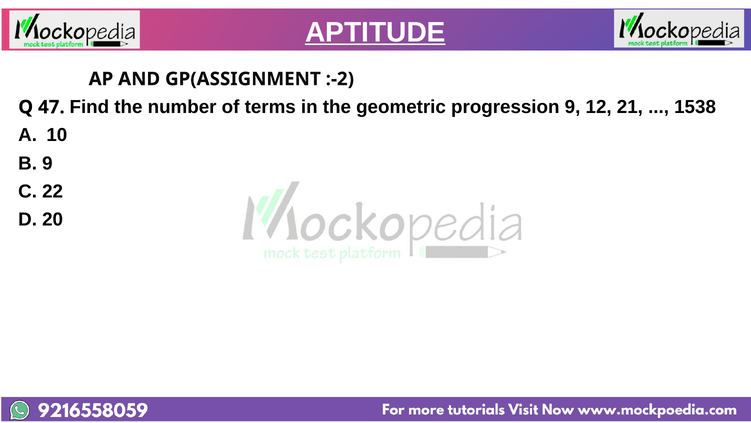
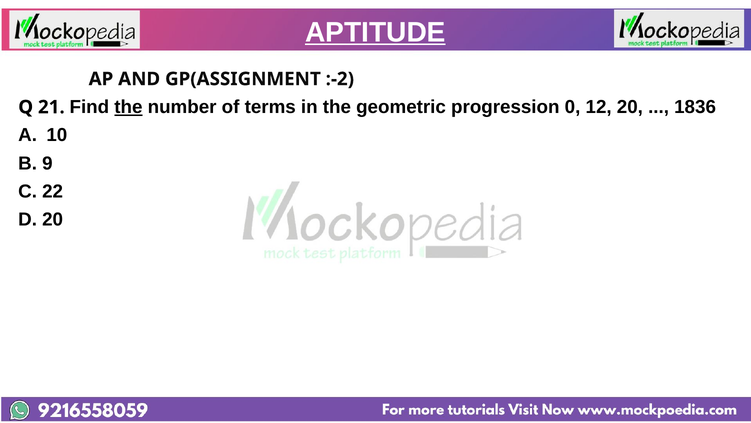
47: 47 -> 21 (51, 107)
the underline: none -> present (128, 107)
progression 9: 9 -> 0 (573, 107)
12 21: 21 -> 20 (630, 107)
1538: 1538 -> 1836 (695, 107)
